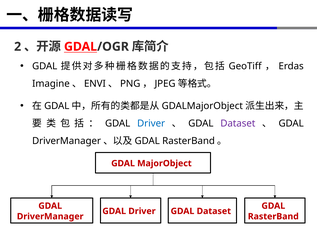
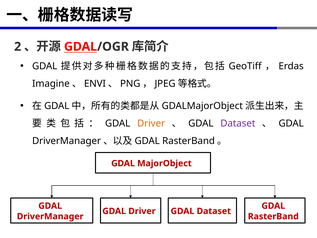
Driver colour: blue -> orange (151, 123)
